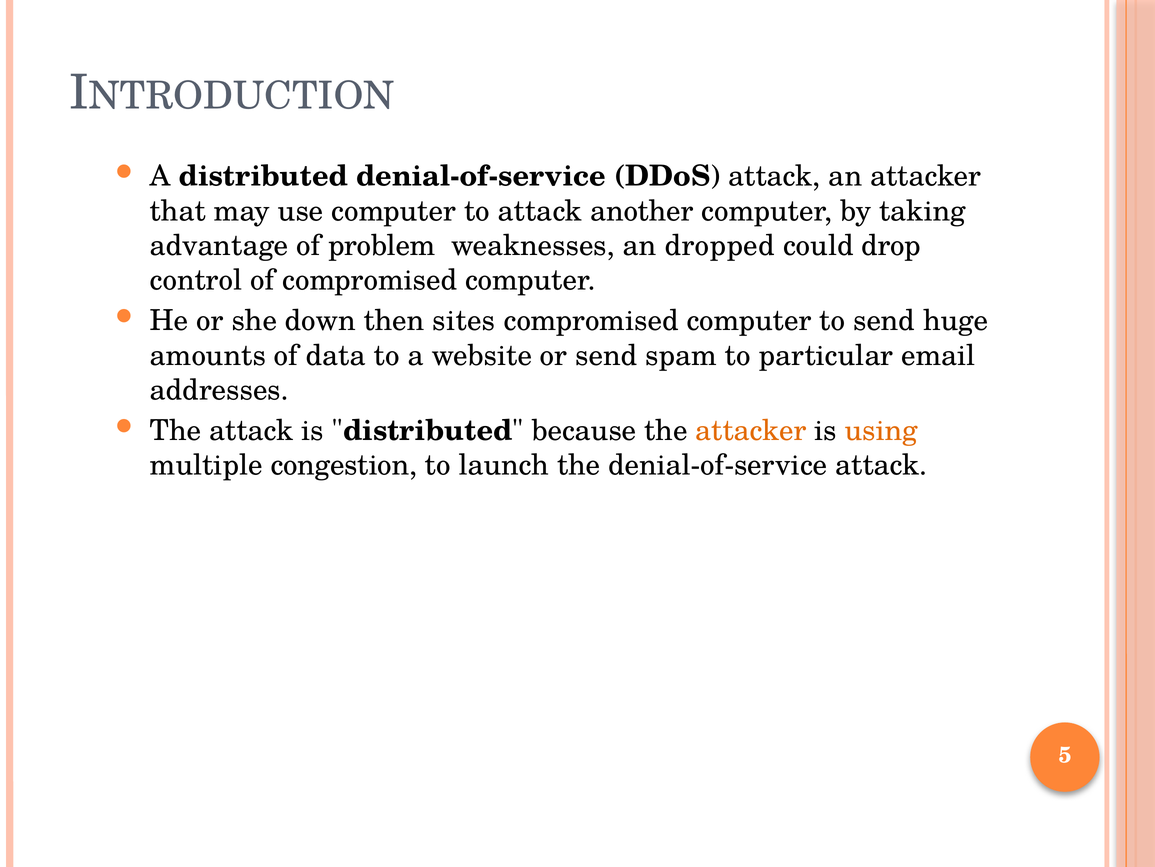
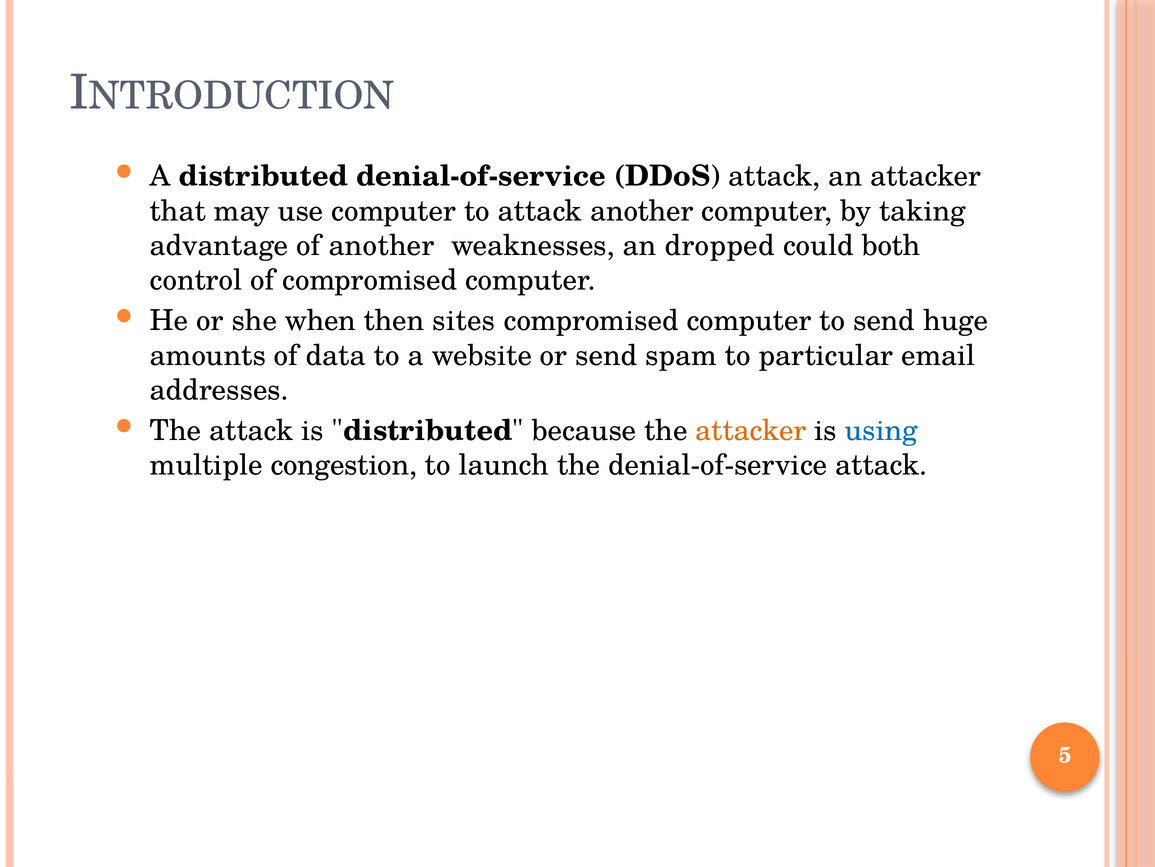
of problem: problem -> another (382, 245)
drop: drop -> both (891, 245)
down: down -> when (320, 321)
using colour: orange -> blue (881, 430)
